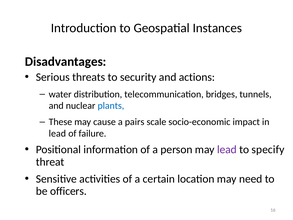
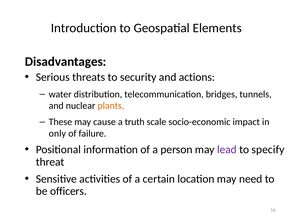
Instances: Instances -> Elements (217, 28)
plants colour: blue -> orange (111, 106)
pairs: pairs -> truth (135, 122)
lead: lead -> only (57, 133)
